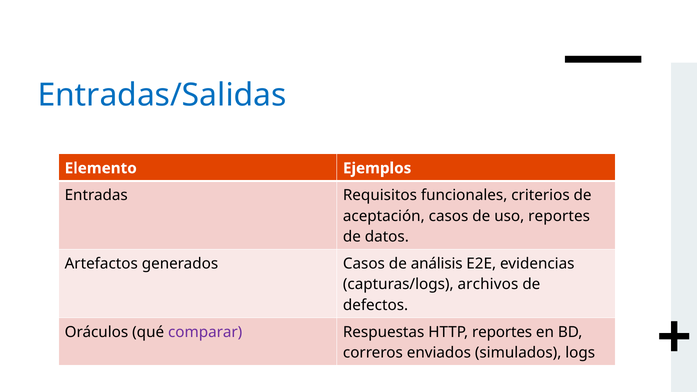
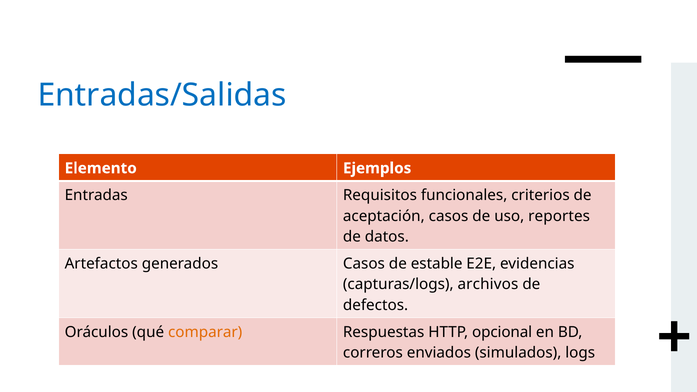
análisis: análisis -> estable (437, 264)
comparar colour: purple -> orange (205, 332)
HTTP reportes: reportes -> opcional (502, 332)
